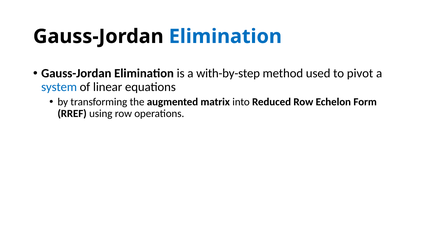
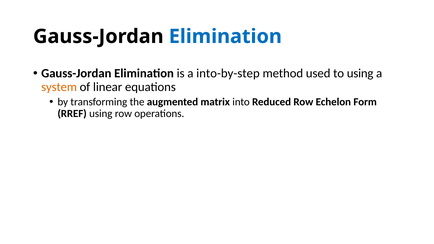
with-by-step: with-by-step -> into-by-step (228, 73)
to pivot: pivot -> using (360, 73)
system colour: blue -> orange (59, 87)
